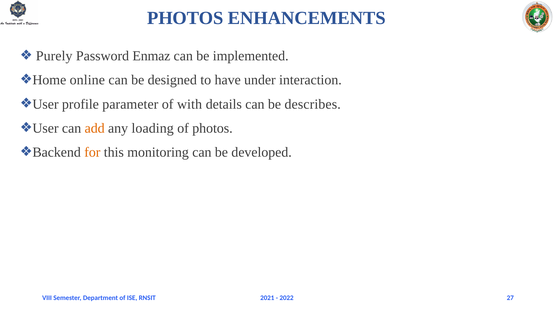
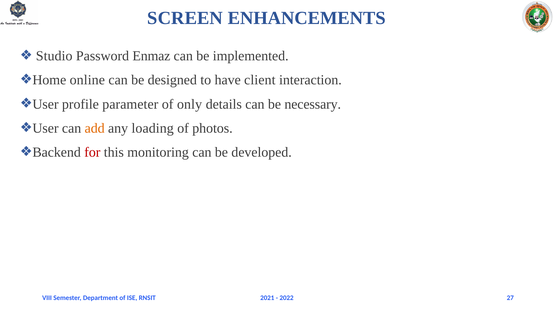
PHOTOS: PHOTOS -> SCREEN (185, 18)
Purely: Purely -> Studio (54, 56)
under: under -> client (260, 80)
with: with -> only (190, 104)
describes: describes -> necessary (313, 104)
for colour: orange -> red (92, 152)
